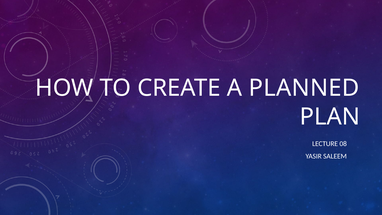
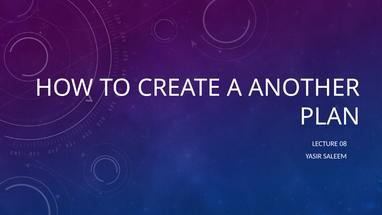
PLANNED: PLANNED -> ANOTHER (304, 88)
